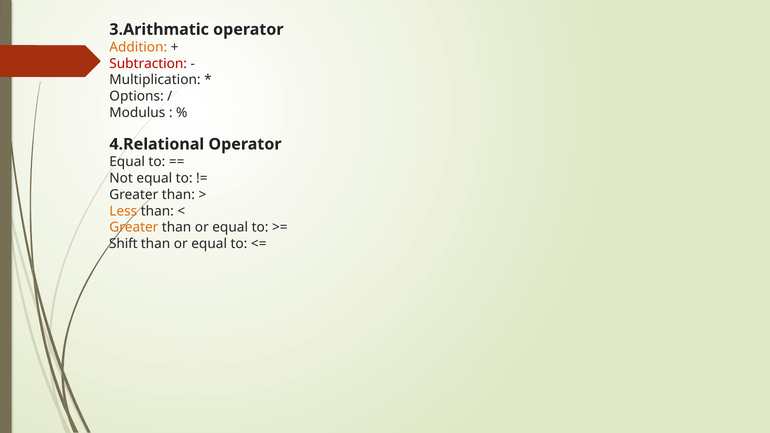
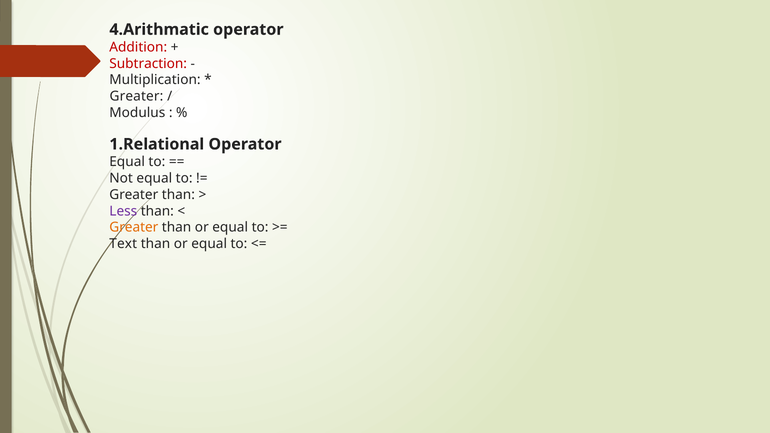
3.Arithmatic: 3.Arithmatic -> 4.Arithmatic (159, 29)
Addition colour: orange -> red (138, 47)
Options: Options -> Greater (136, 96)
4.Relational: 4.Relational -> 1.Relational (157, 144)
Less colour: orange -> purple (123, 211)
Shift: Shift -> Text (123, 244)
